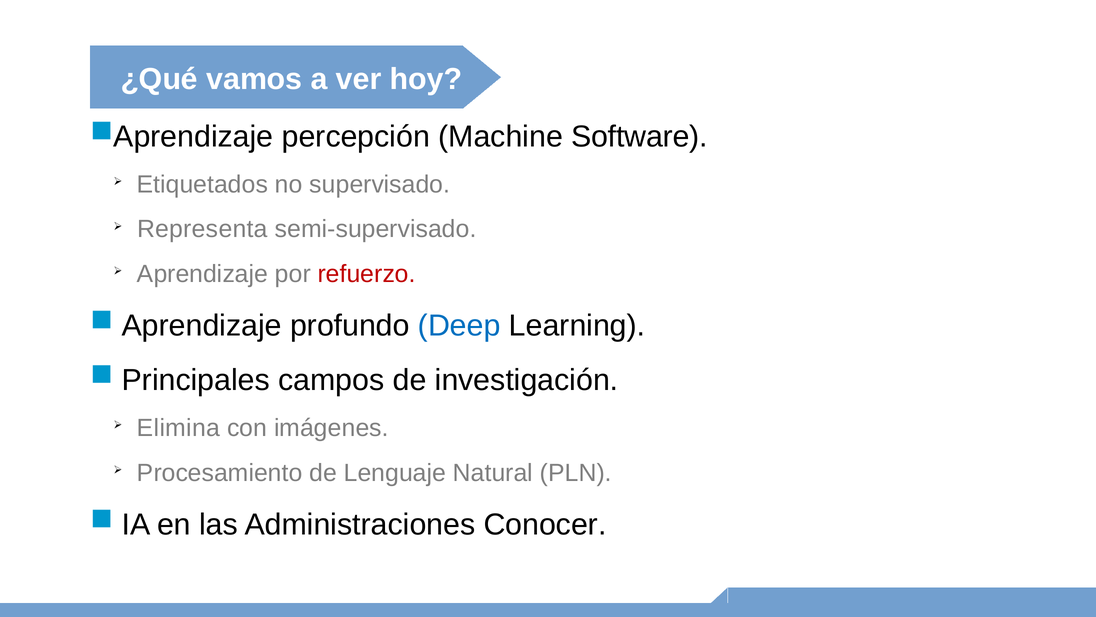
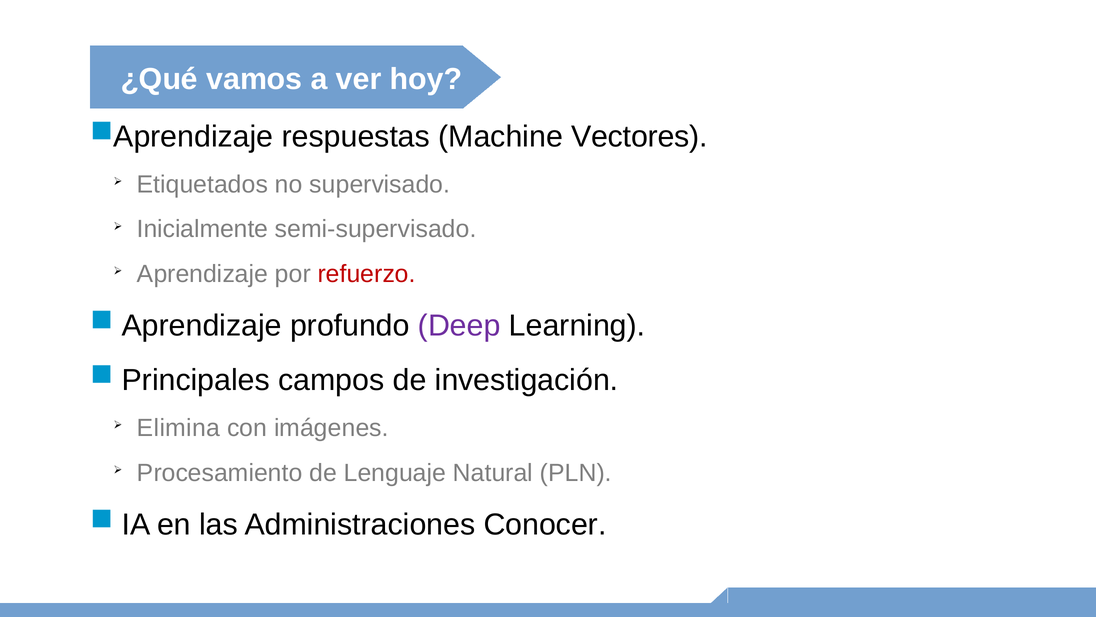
percepción: percepción -> respuestas (356, 137)
Software: Software -> Vectores (639, 137)
Representa: Representa -> Inicialmente (203, 229)
Deep colour: blue -> purple (459, 325)
